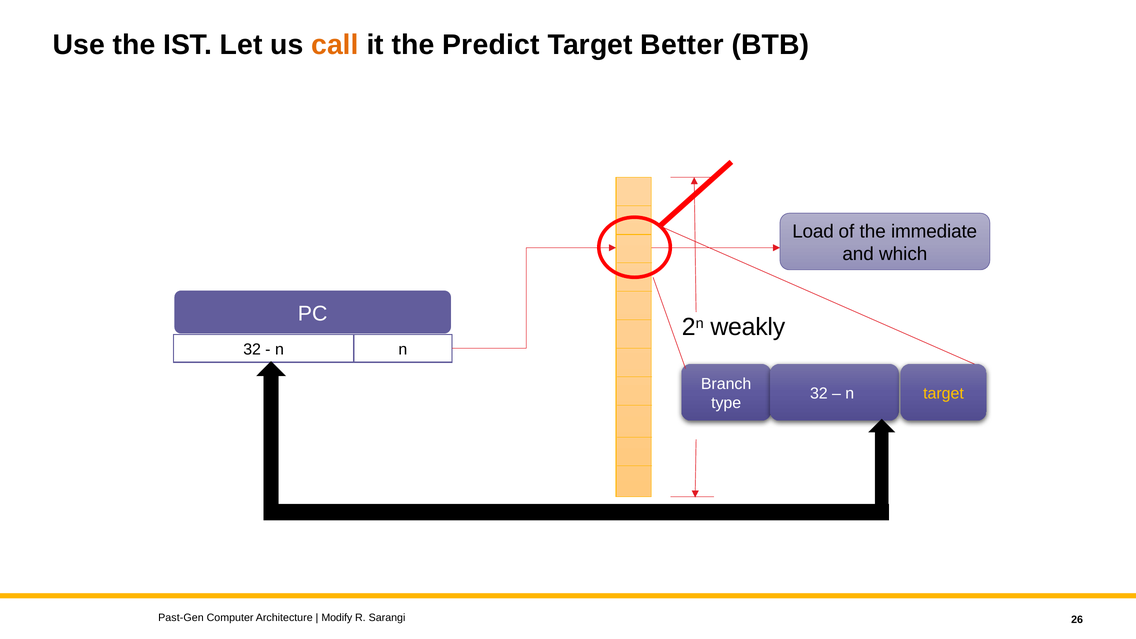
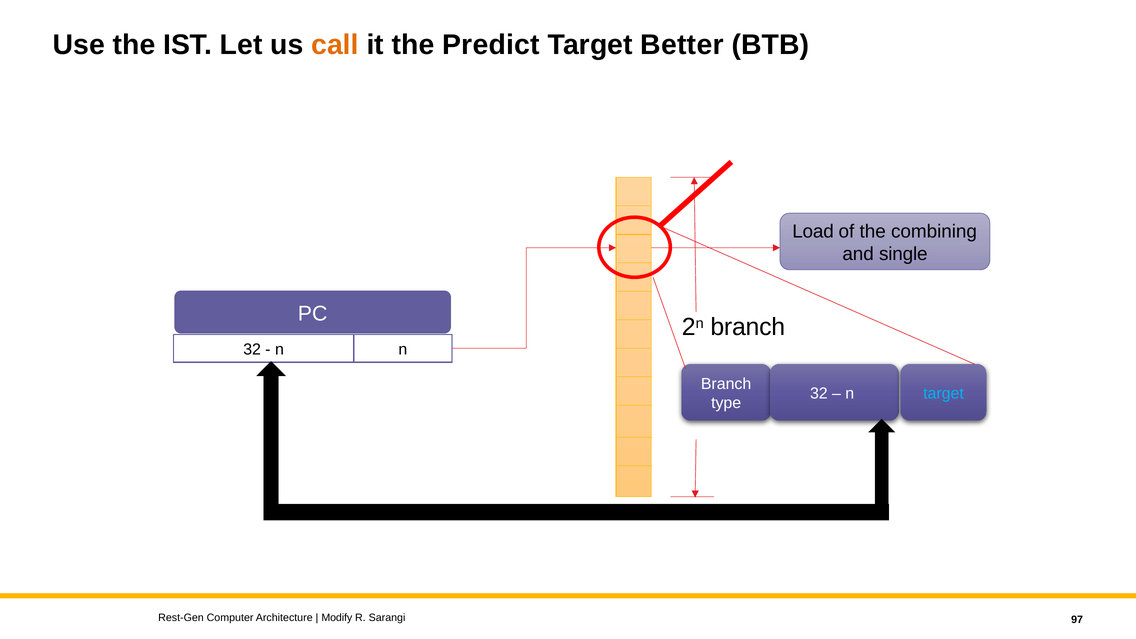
immediate: immediate -> combining (934, 231)
which: which -> single (903, 254)
2n weakly: weakly -> branch (748, 327)
target colour: yellow -> light blue (944, 393)
Past-Gen: Past-Gen -> Rest-Gen (181, 618)
26: 26 -> 97 (1077, 620)
